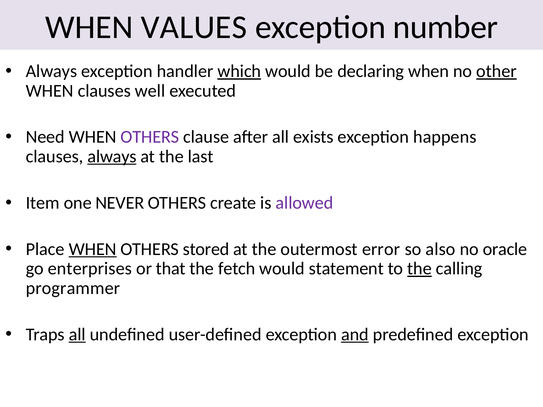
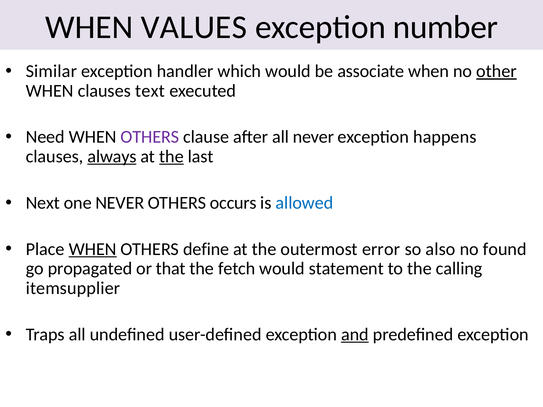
Always: Always -> Similar (51, 71)
which underline: present -> none (239, 71)
declaring: declaring -> associate (371, 71)
well: well -> text (150, 91)
all exists: exists -> never (313, 137)
the underline: none -> present (171, 157)
Item: Item -> Next (43, 203)
create: create -> occurs (233, 203)
allowed colour: purple -> blue (304, 203)
stored: stored -> define (206, 249)
oracle: oracle -> found (505, 249)
enterprises: enterprises -> propagated (90, 269)
the underline: present -> none (419, 269)
programmer: programmer -> itemsupplier (73, 288)
all underline: present -> none (77, 335)
